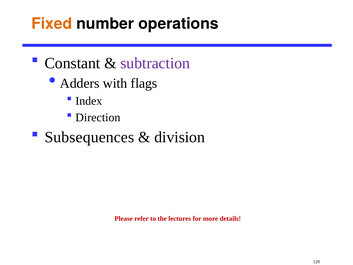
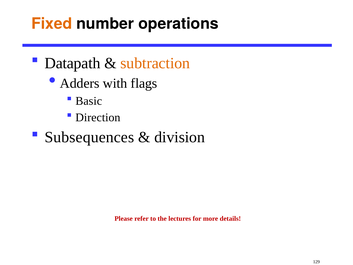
Constant: Constant -> Datapath (72, 63)
subtraction colour: purple -> orange (155, 63)
Index: Index -> Basic (89, 101)
